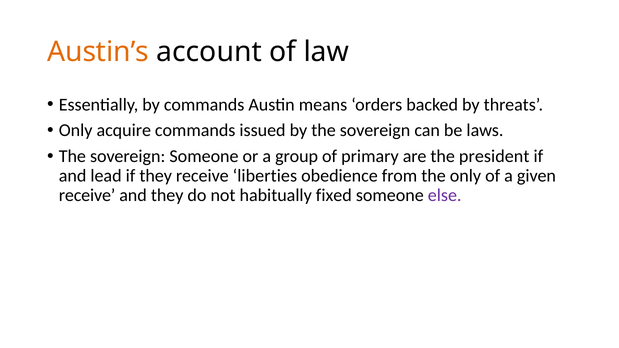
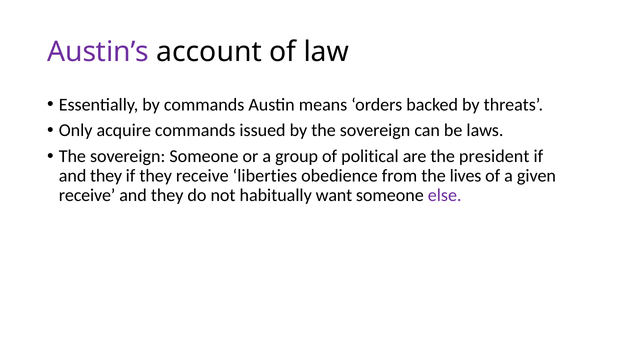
Austin’s colour: orange -> purple (98, 52)
primary: primary -> political (370, 157)
lead: lead -> they (106, 176)
the only: only -> lives (466, 176)
fixed: fixed -> want (334, 196)
